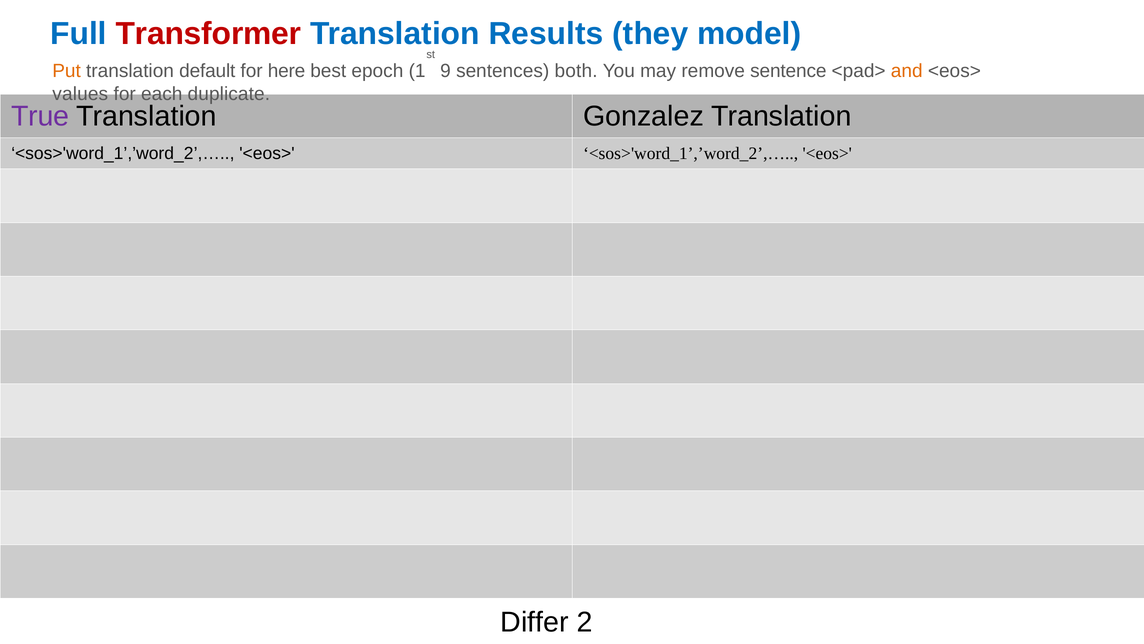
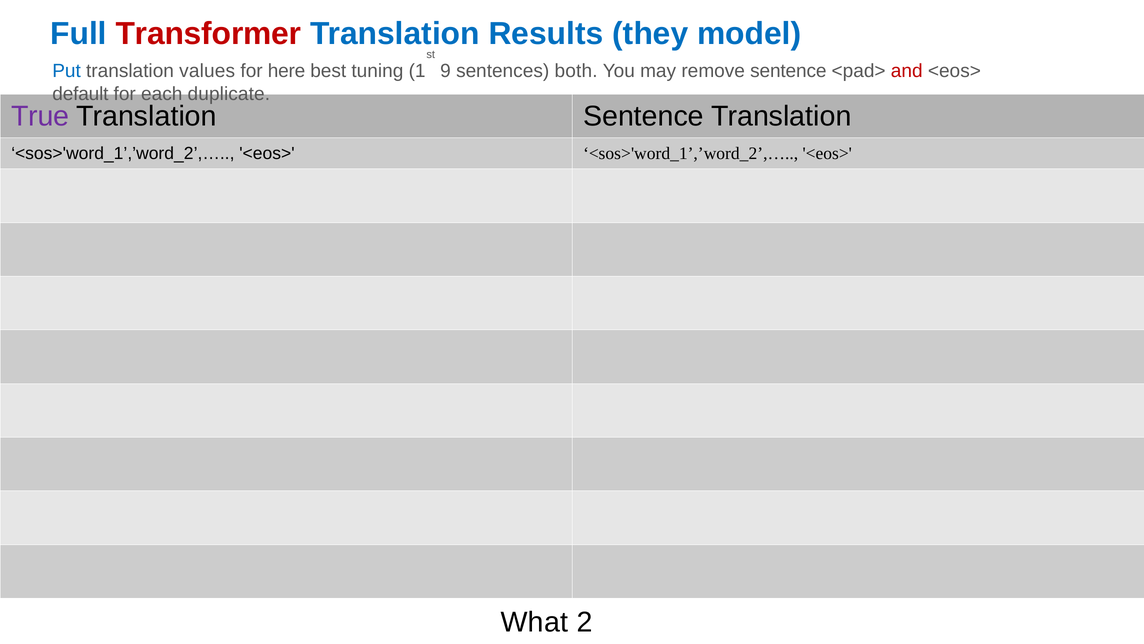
Put colour: orange -> blue (67, 71)
default: default -> values (207, 71)
epoch: epoch -> tuning (377, 71)
and colour: orange -> red (907, 71)
values: values -> default (80, 94)
Translation Gonzalez: Gonzalez -> Sentence (644, 116)
Differ: Differ -> What (534, 622)
